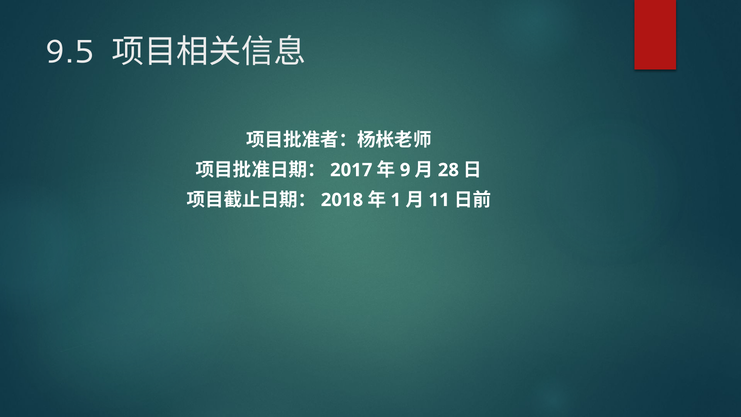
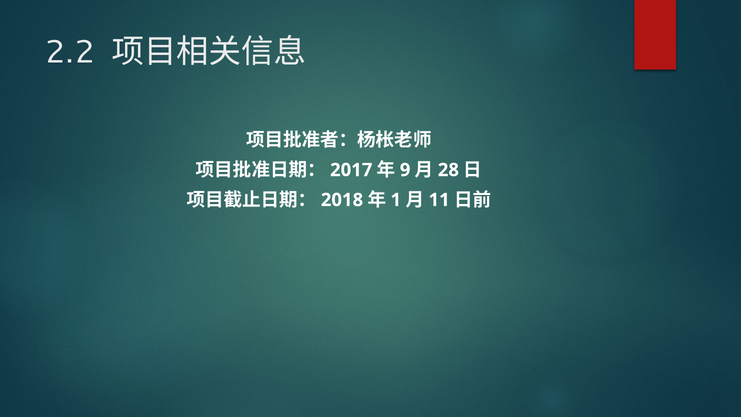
9.5: 9.5 -> 2.2 (70, 52)
